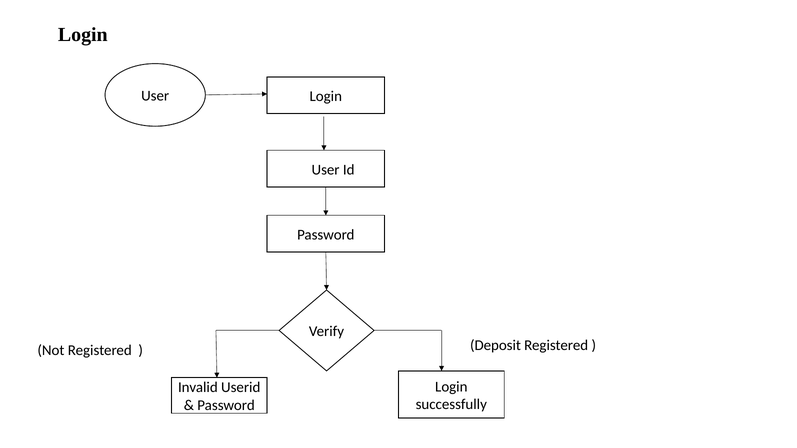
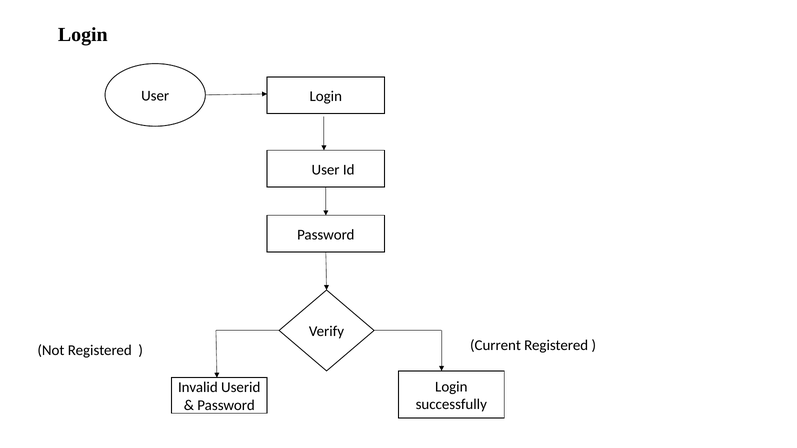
Deposit: Deposit -> Current (495, 346)
